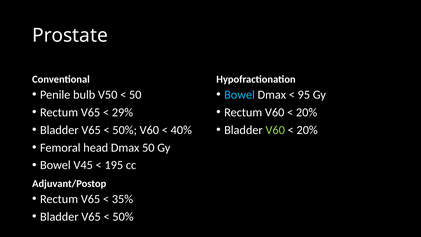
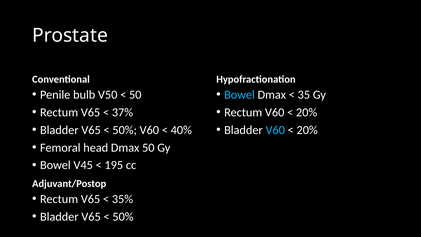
95: 95 -> 35 (304, 95)
29%: 29% -> 37% (122, 112)
V60 colour: light green -> light blue (275, 130)
